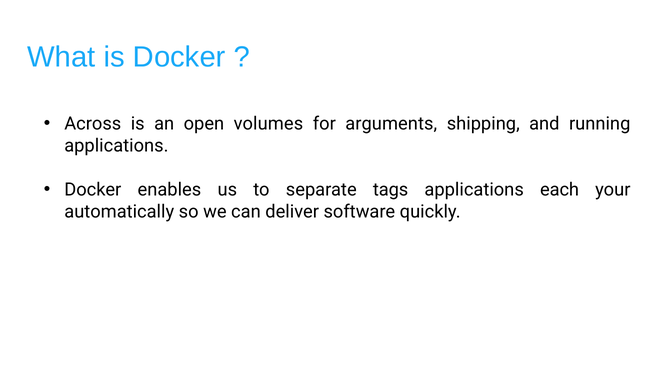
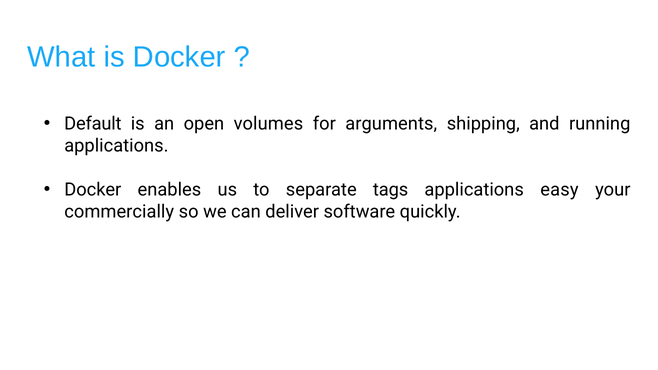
Across: Across -> Default (93, 124)
each: each -> easy (559, 190)
automatically: automatically -> commercially (119, 212)
